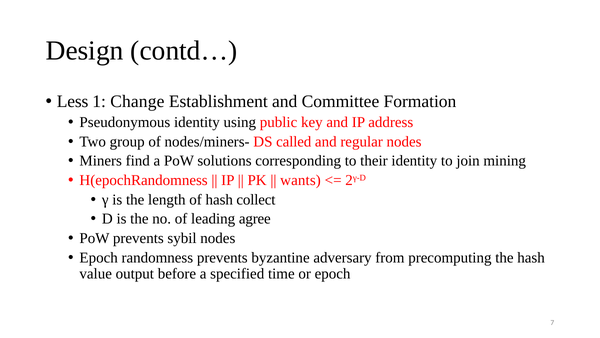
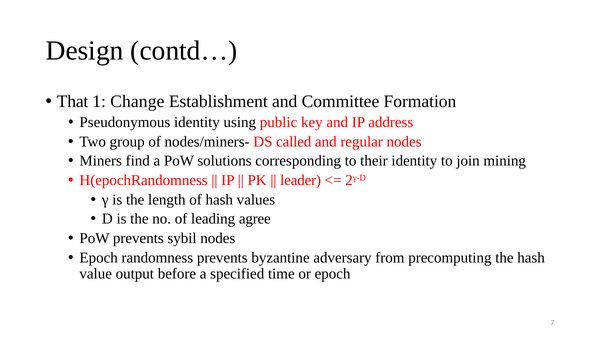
Less: Less -> That (73, 101)
wants: wants -> leader (301, 180)
collect: collect -> values (256, 199)
